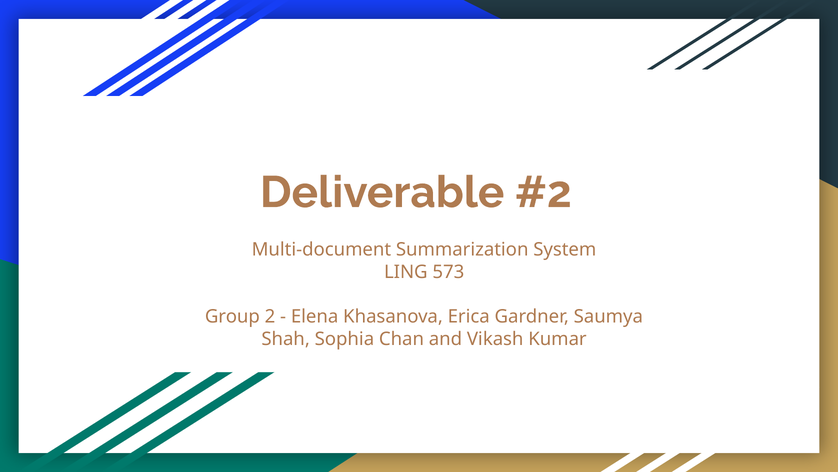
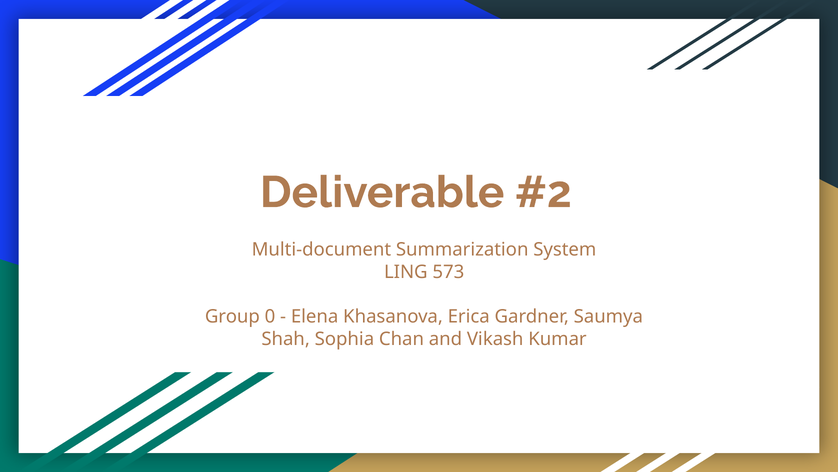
2: 2 -> 0 (270, 316)
